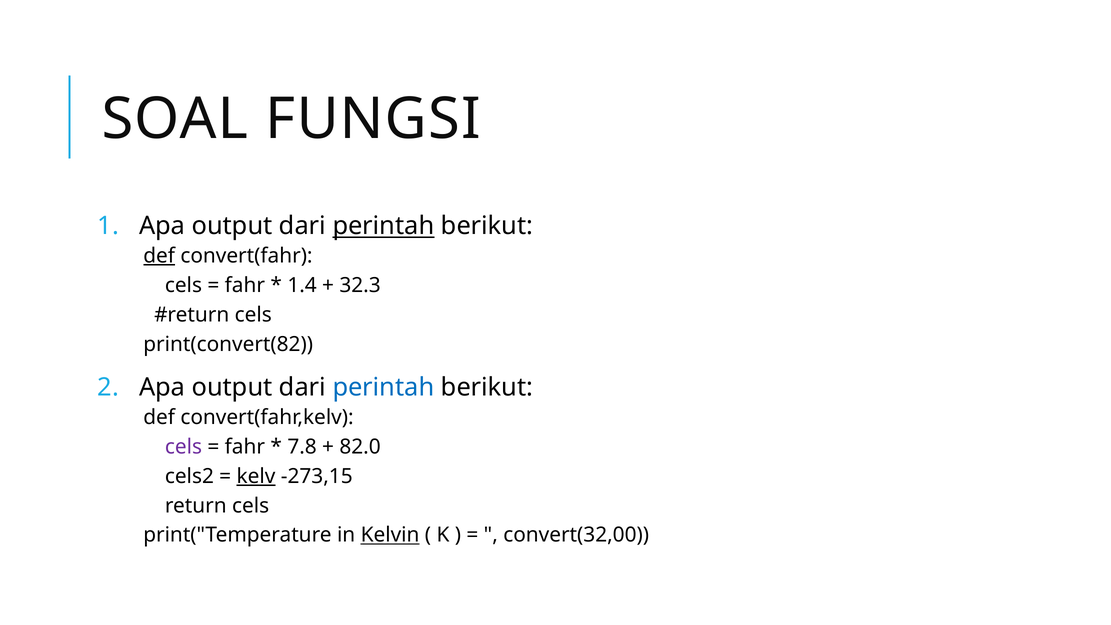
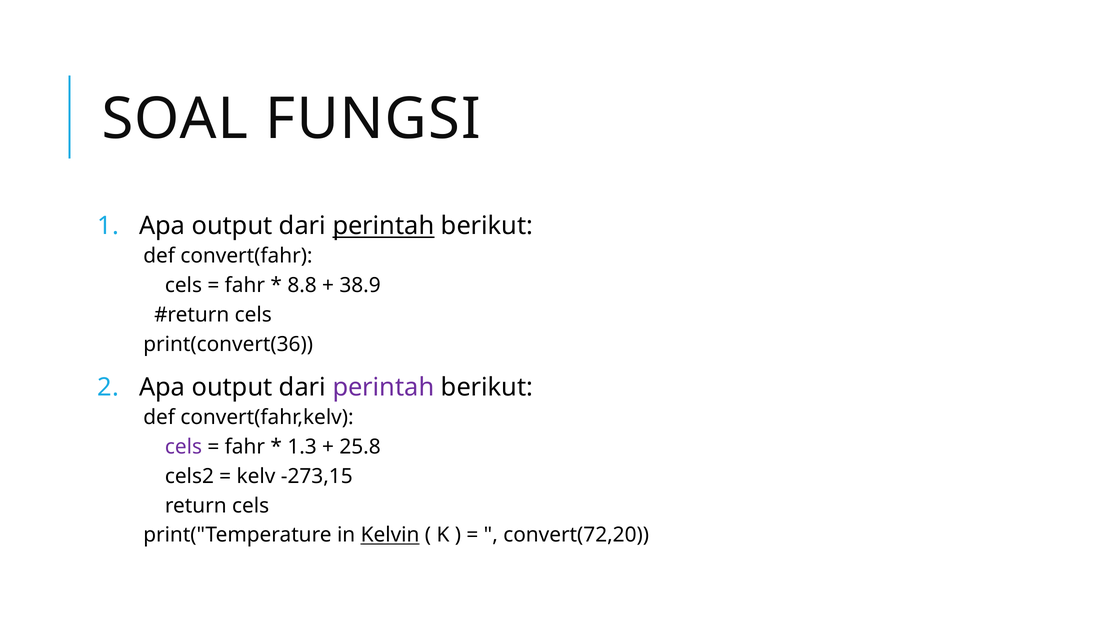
def underline: present -> none (159, 256)
1.4: 1.4 -> 8.8 (302, 285)
32.3: 32.3 -> 38.9 (360, 285)
print(convert(82: print(convert(82 -> print(convert(36 (228, 344)
perintah colour: blue -> purple (383, 388)
7.8: 7.8 -> 1.3 (302, 447)
82.0: 82.0 -> 25.8 (360, 447)
kelv underline: present -> none (256, 476)
convert(32,00: convert(32,00 -> convert(72,20 (576, 535)
